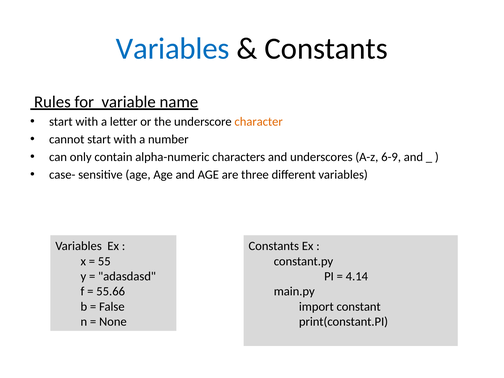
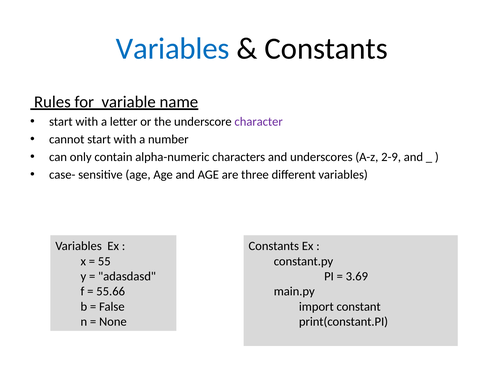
character colour: orange -> purple (259, 122)
6-9: 6-9 -> 2-9 (391, 157)
4.14: 4.14 -> 3.69 (357, 276)
